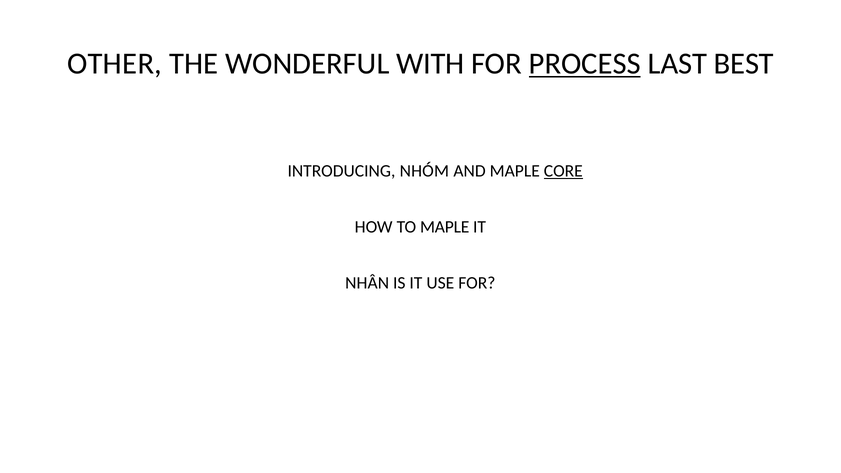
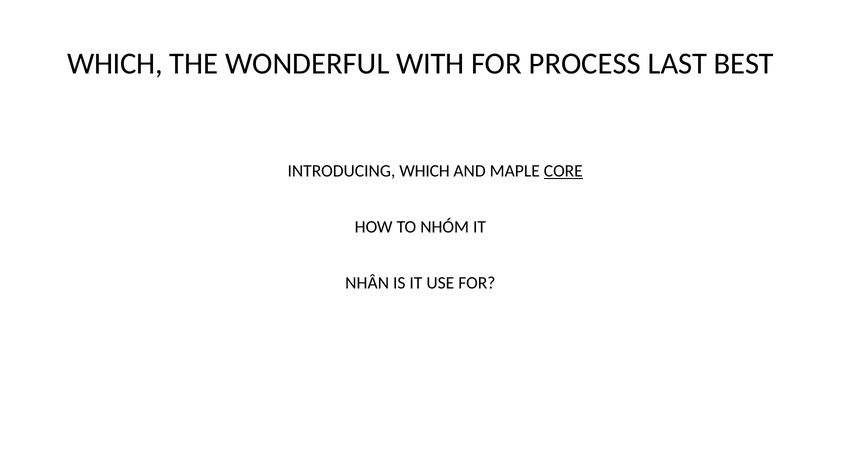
OTHER: OTHER -> WHICH (115, 64)
PROCESS underline: present -> none (585, 64)
INTRODUCING NHÓM: NHÓM -> WHICH (424, 171)
TO MAPLE: MAPLE -> NHÓM (445, 227)
